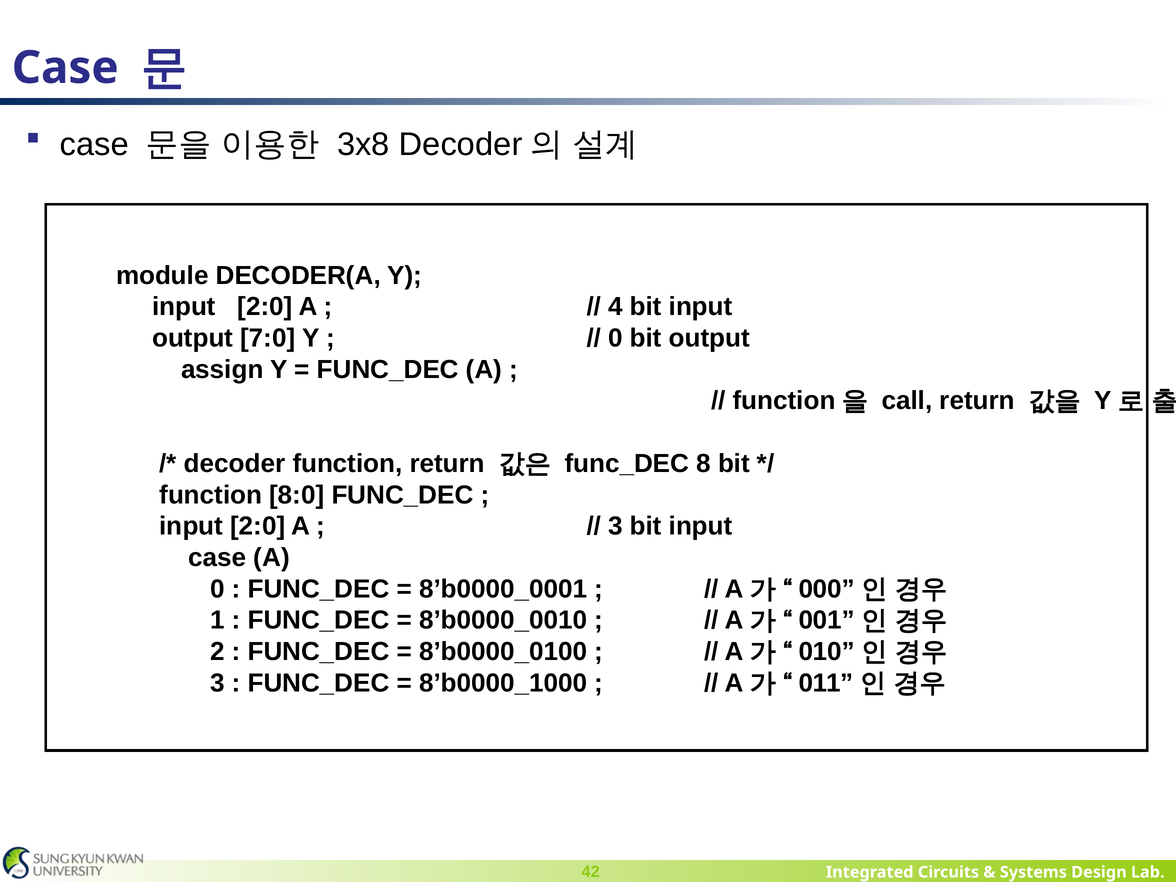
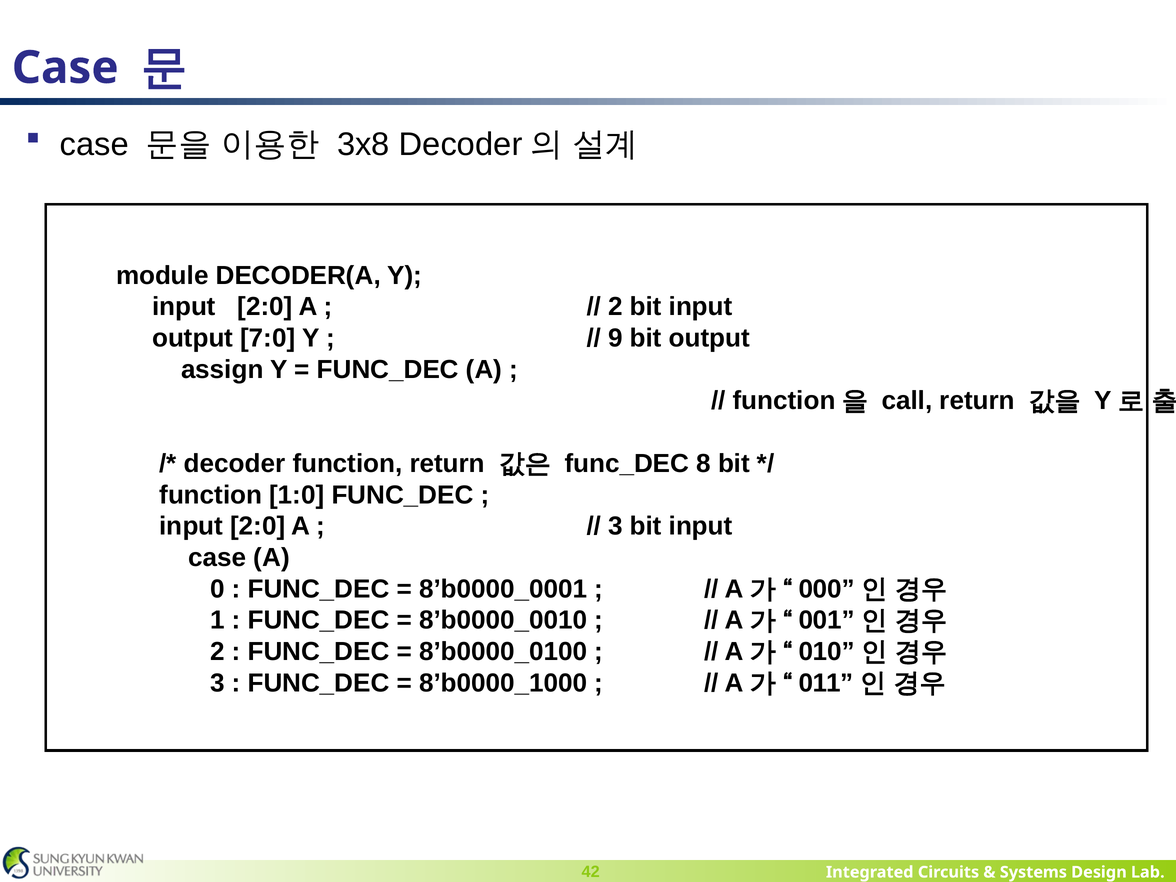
4: 4 -> 2 (615, 307)
0: 0 -> 9 (615, 338)
8:0: 8:0 -> 1:0 (297, 495)
